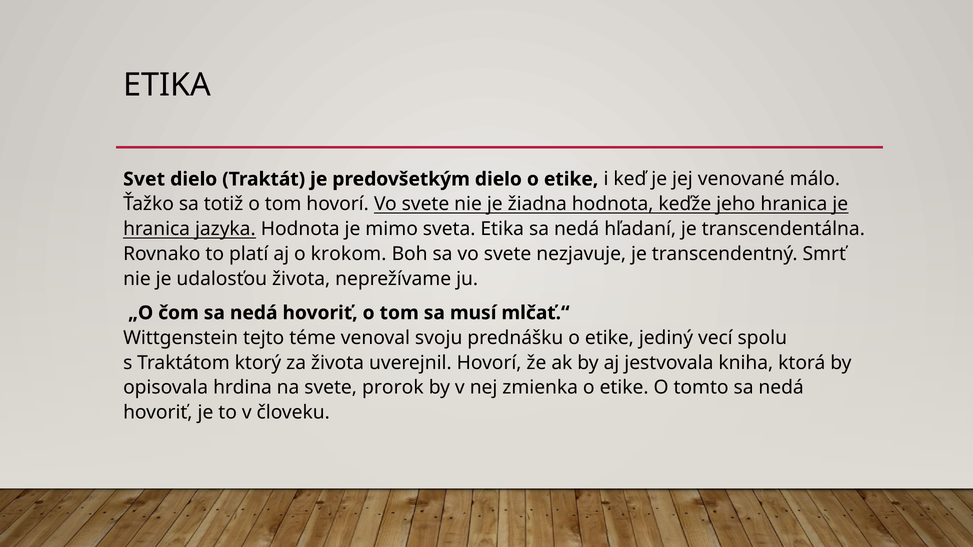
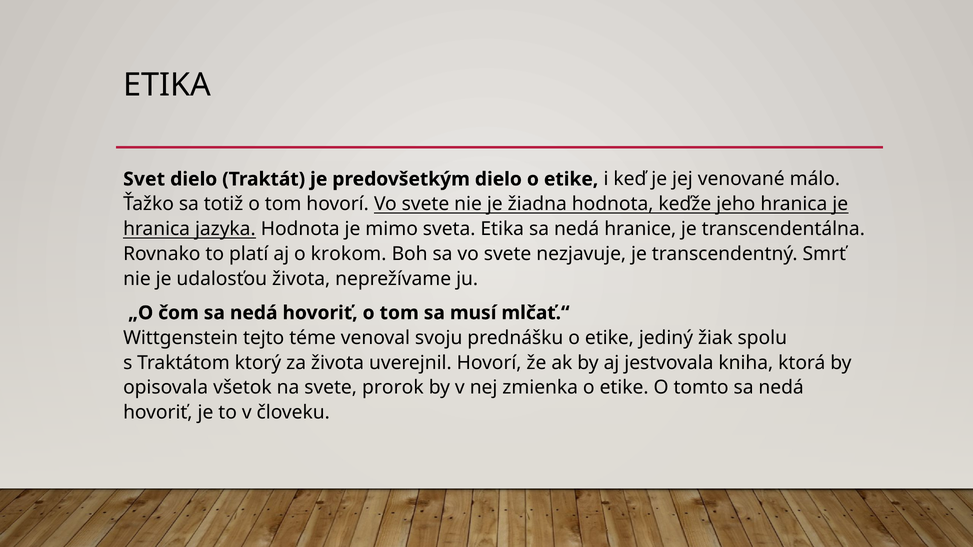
hľadaní: hľadaní -> hranice (640, 229)
vecí: vecí -> žiak (715, 338)
hrdina: hrdina -> všetok (242, 388)
